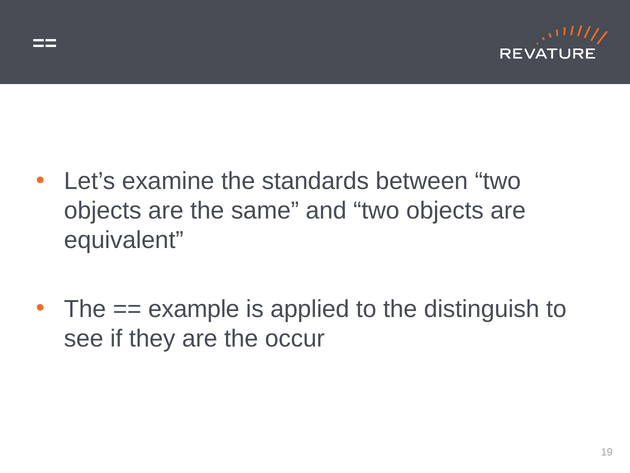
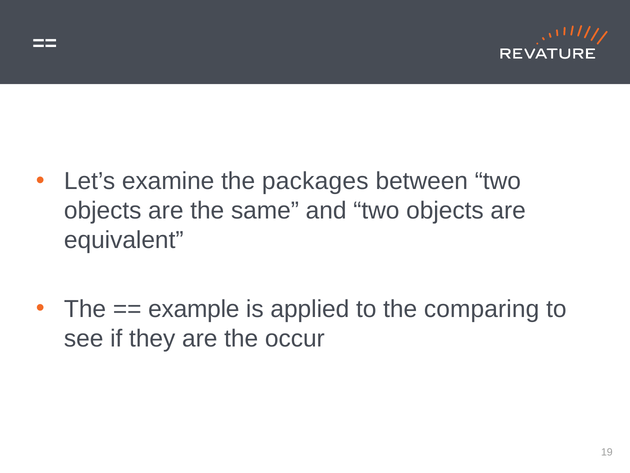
standards: standards -> packages (315, 181)
distinguish: distinguish -> comparing (482, 309)
